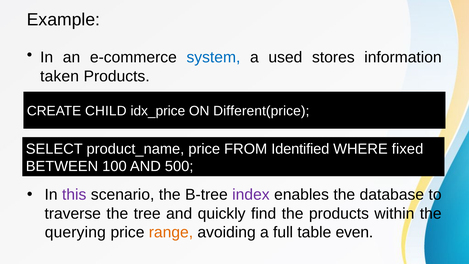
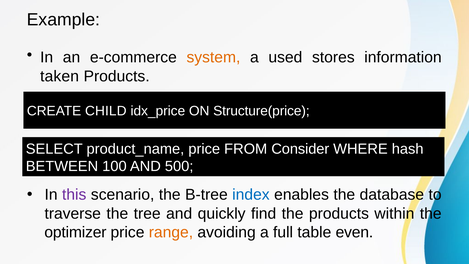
system colour: blue -> orange (213, 57)
Different(price: Different(price -> Structure(price (261, 111)
Identified: Identified -> Consider (300, 149)
fixed: fixed -> hash (408, 149)
index colour: purple -> blue (251, 195)
querying: querying -> optimizer (75, 232)
